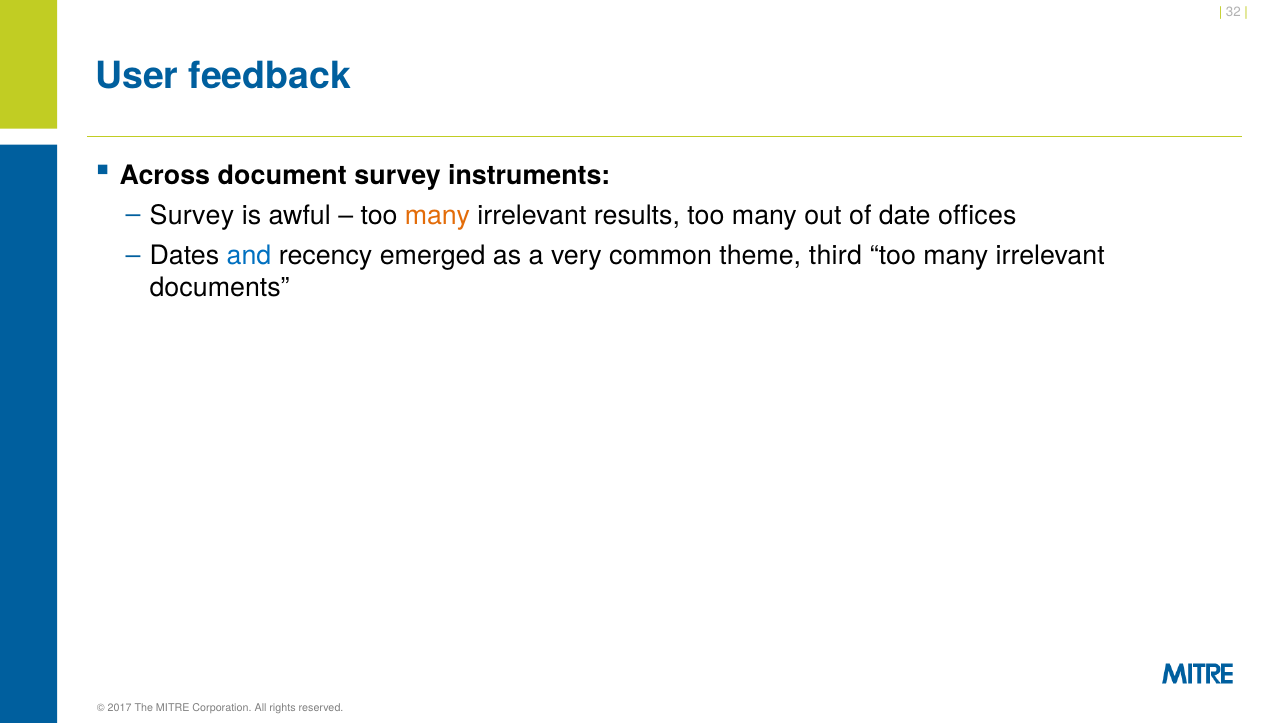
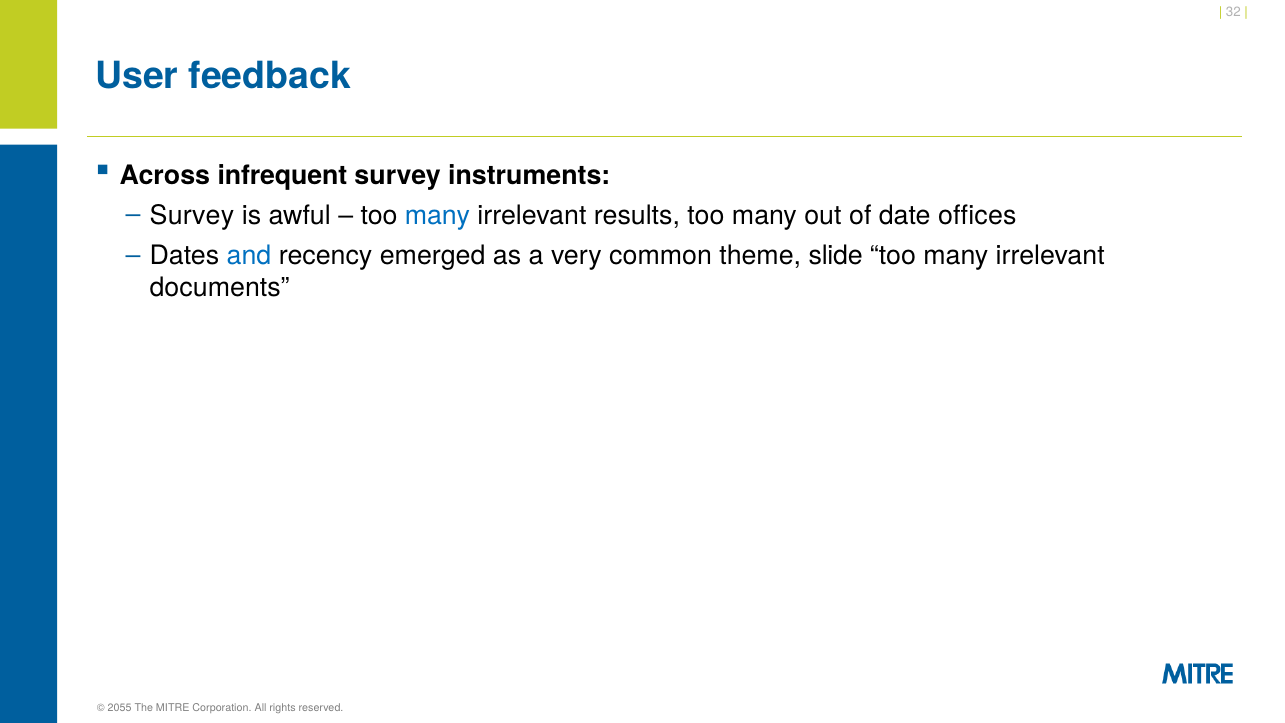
document: document -> infrequent (282, 175)
many colour: orange -> blue (438, 216)
third: third -> slide (836, 256)
2017: 2017 -> 2055 (120, 708)
